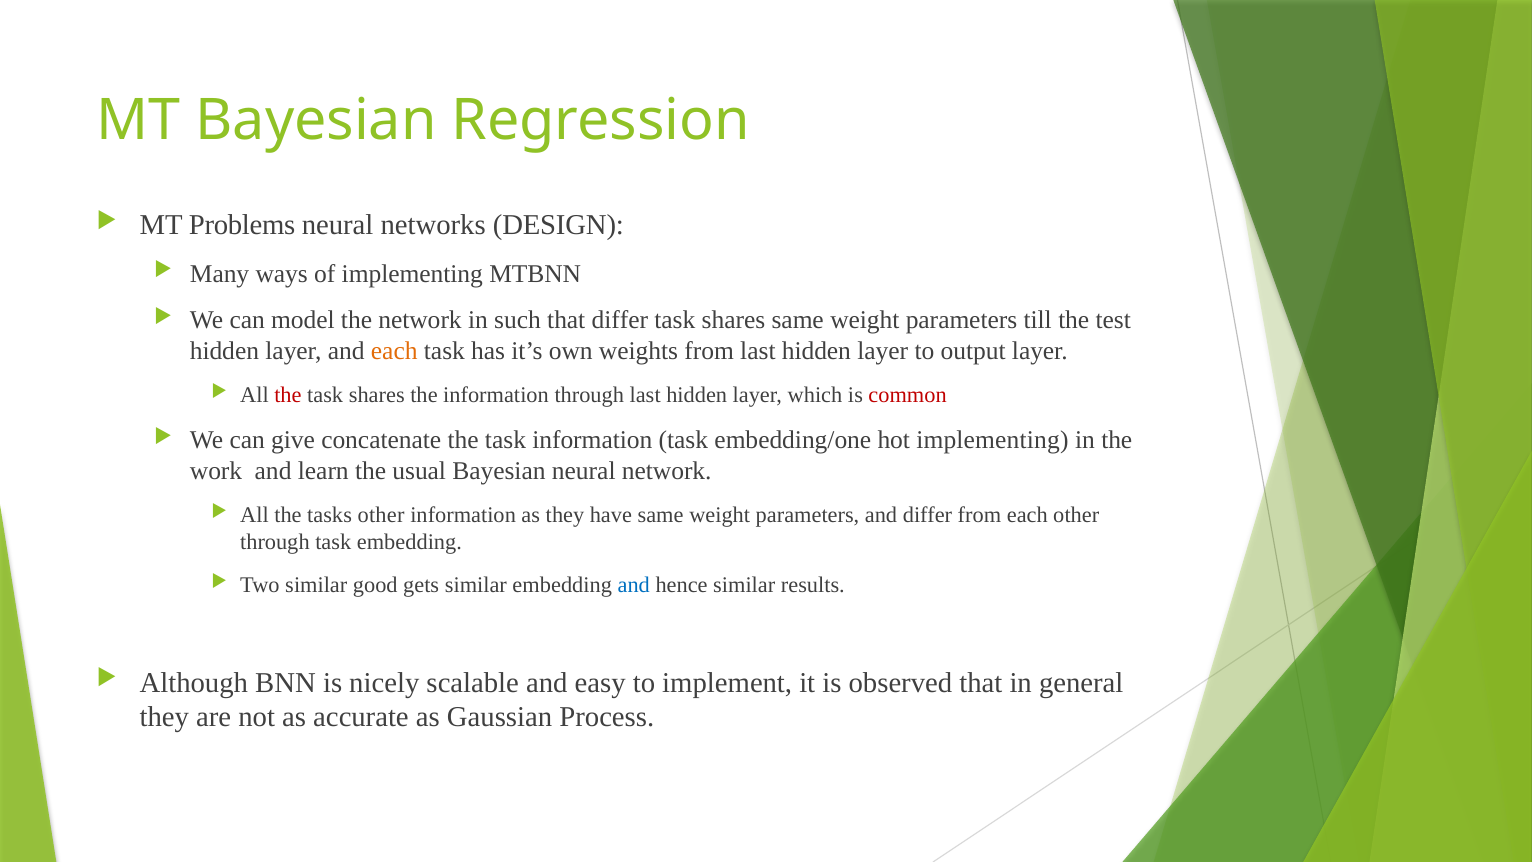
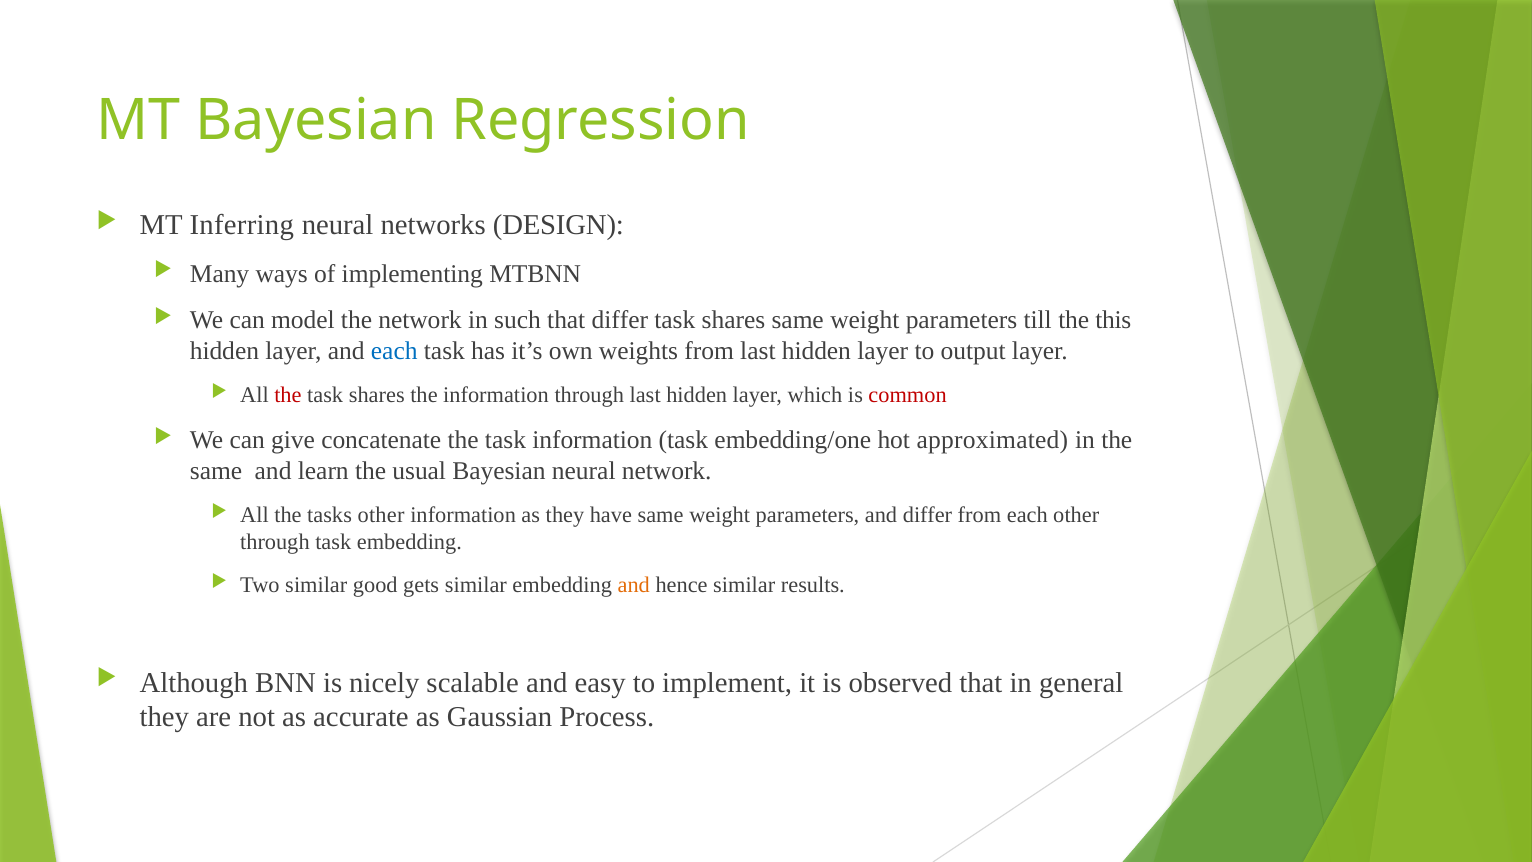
Problems: Problems -> Inferring (242, 225)
test: test -> this (1113, 320)
each colour: orange -> blue (394, 351)
hot implementing: implementing -> approximated (992, 440)
work: work -> same (216, 471)
and colour: blue -> orange (634, 585)
